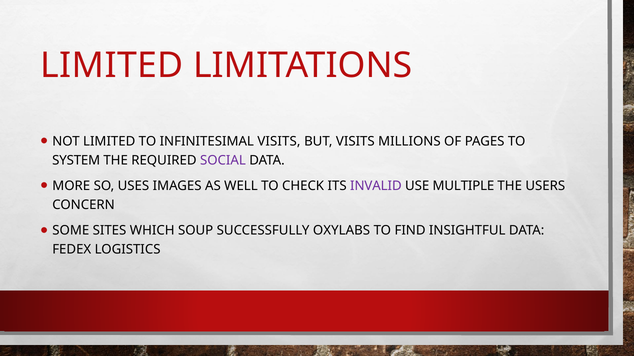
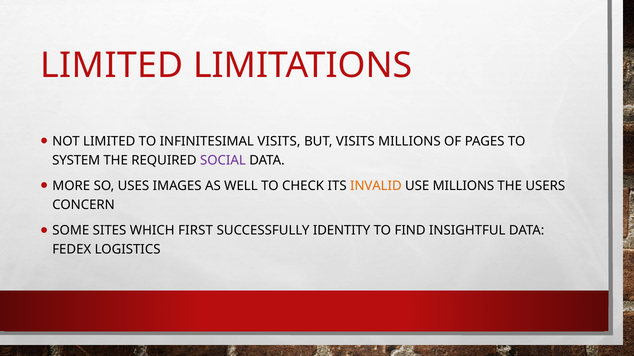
INVALID colour: purple -> orange (376, 186)
USE MULTIPLE: MULTIPLE -> MILLIONS (463, 186)
SOUP: SOUP -> FIRST (196, 231)
OXYLABS: OXYLABS -> IDENTITY (342, 231)
